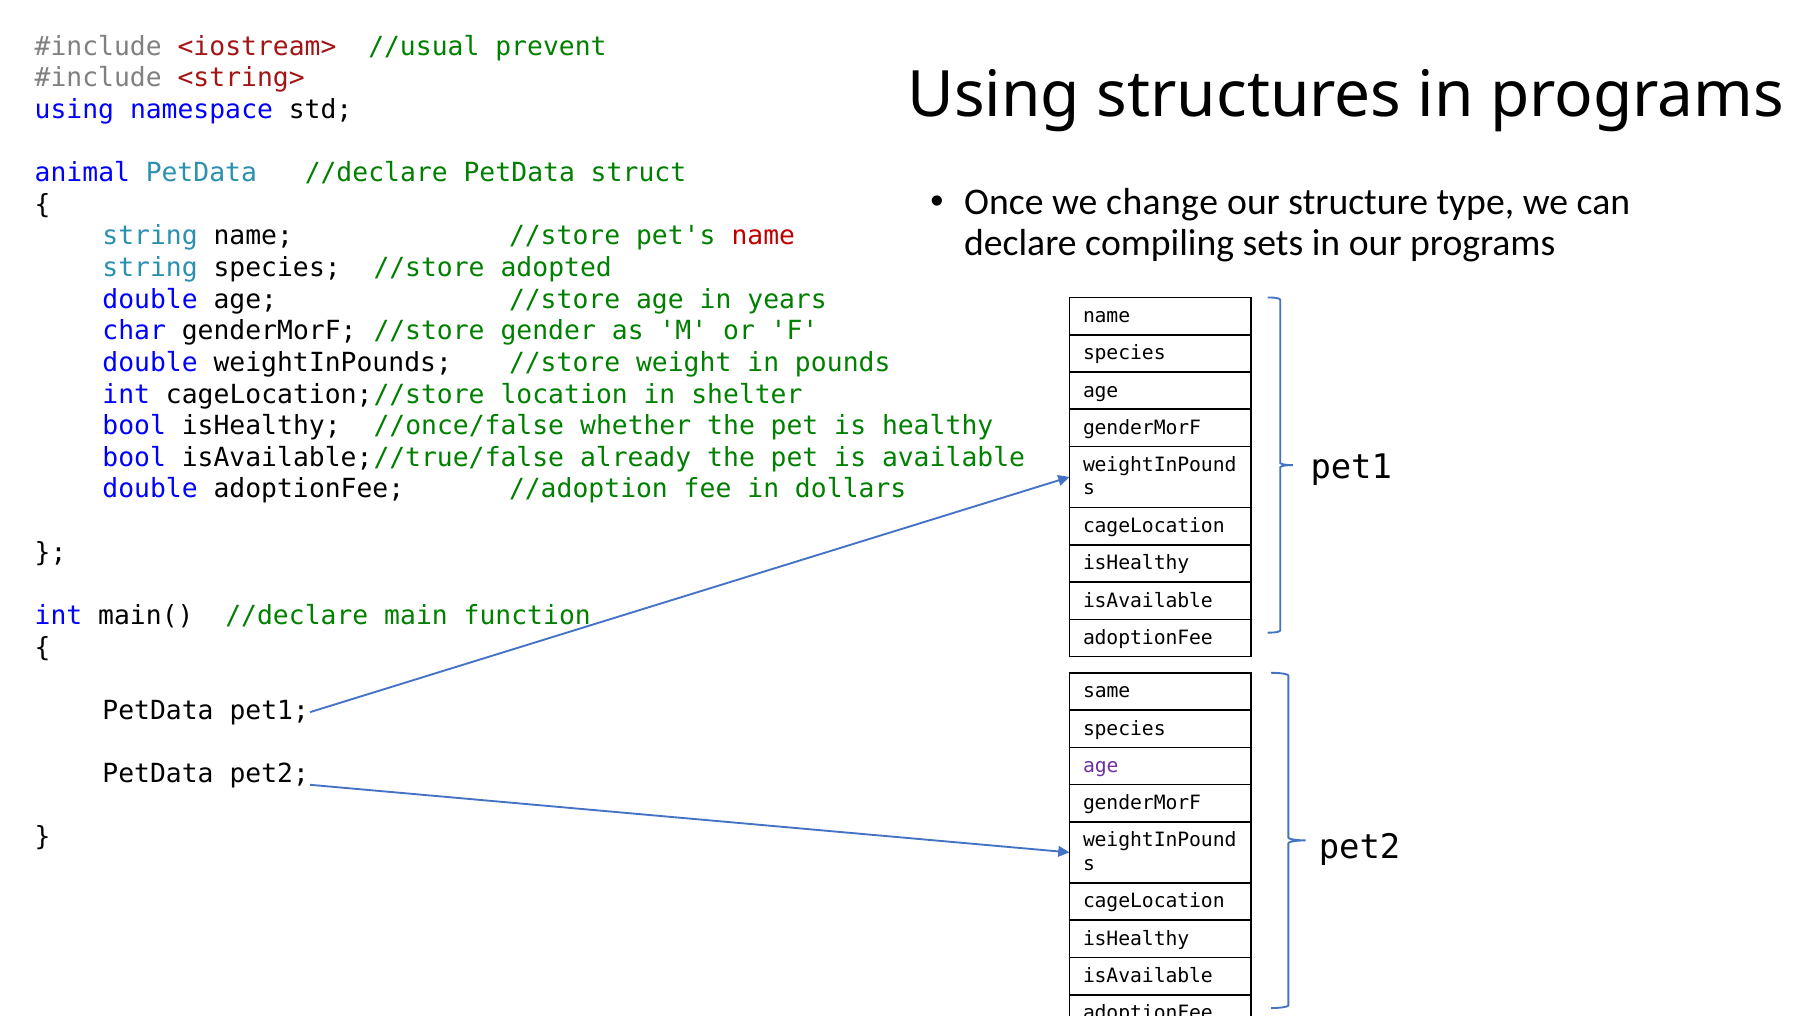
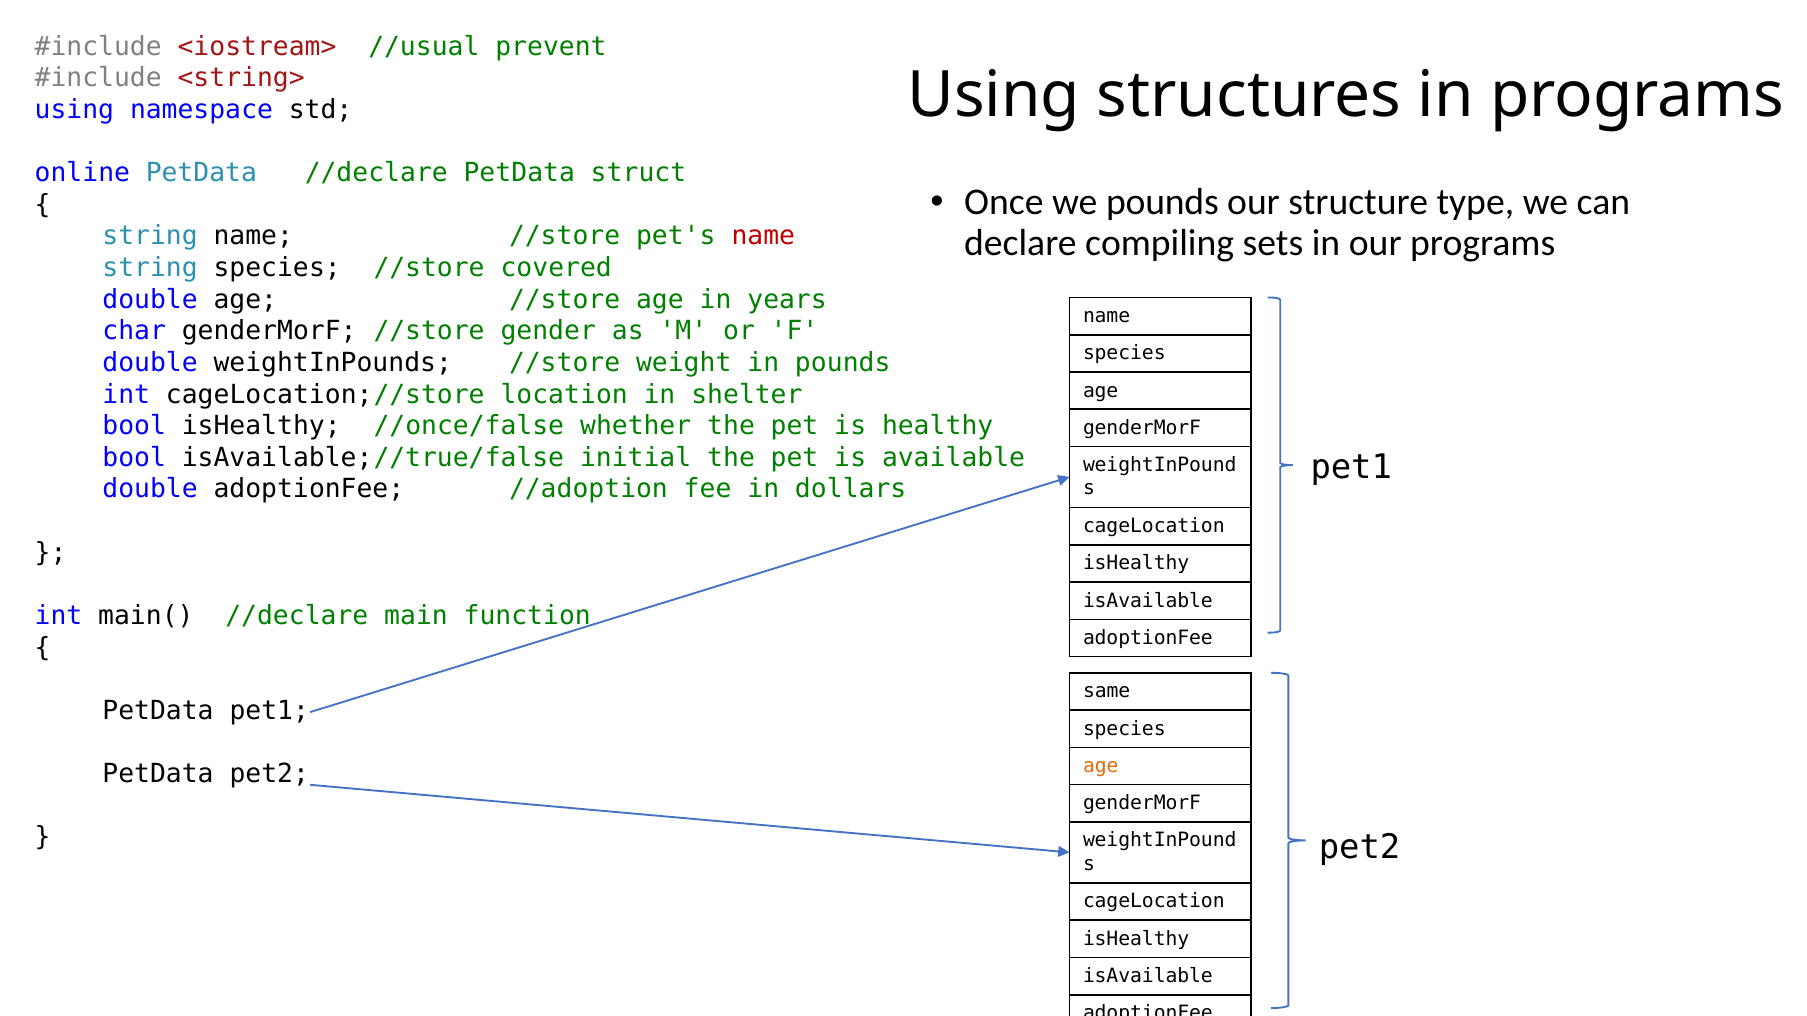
animal: animal -> online (82, 173)
we change: change -> pounds (1162, 203)
adopted: adopted -> covered (556, 268)
already: already -> initial (636, 458)
age colour: purple -> orange (1101, 766)
